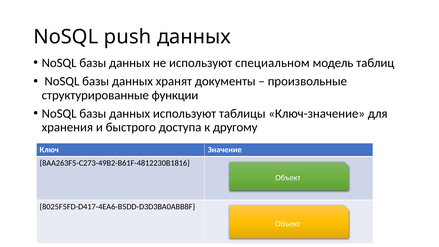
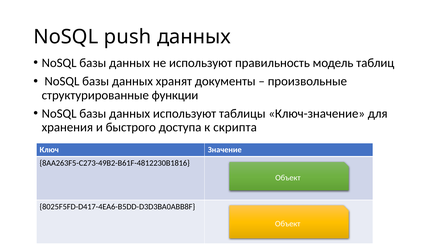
специальном: специальном -> правильность (272, 63)
другому: другому -> скрипта (235, 127)
